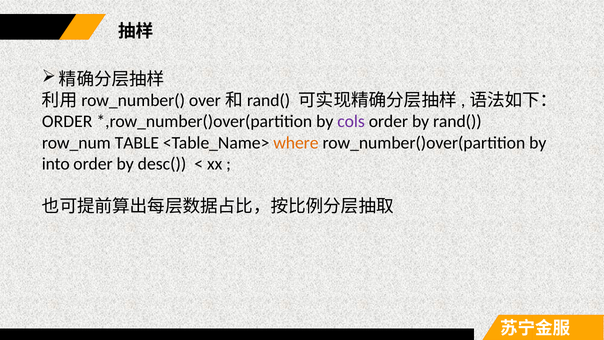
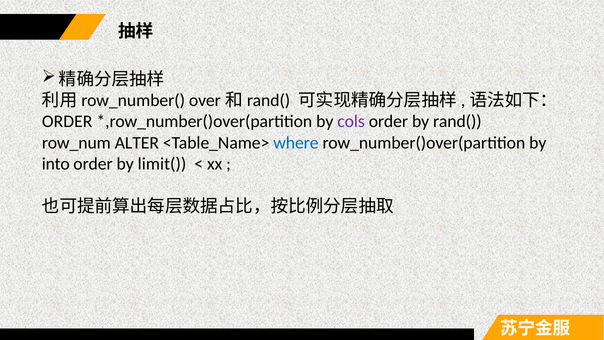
TABLE: TABLE -> ALTER (137, 143)
where colour: orange -> blue (296, 143)
desc(: desc( -> limit( (162, 164)
